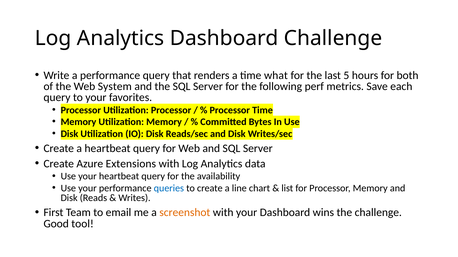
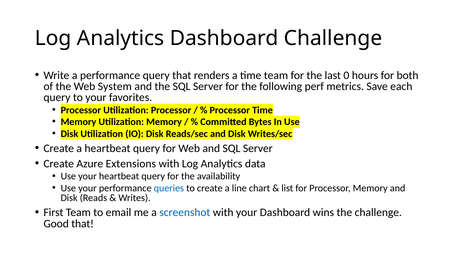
time what: what -> team (276, 75)
5: 5 -> 0 (346, 75)
screenshot colour: orange -> blue (185, 213)
Good tool: tool -> that (83, 224)
